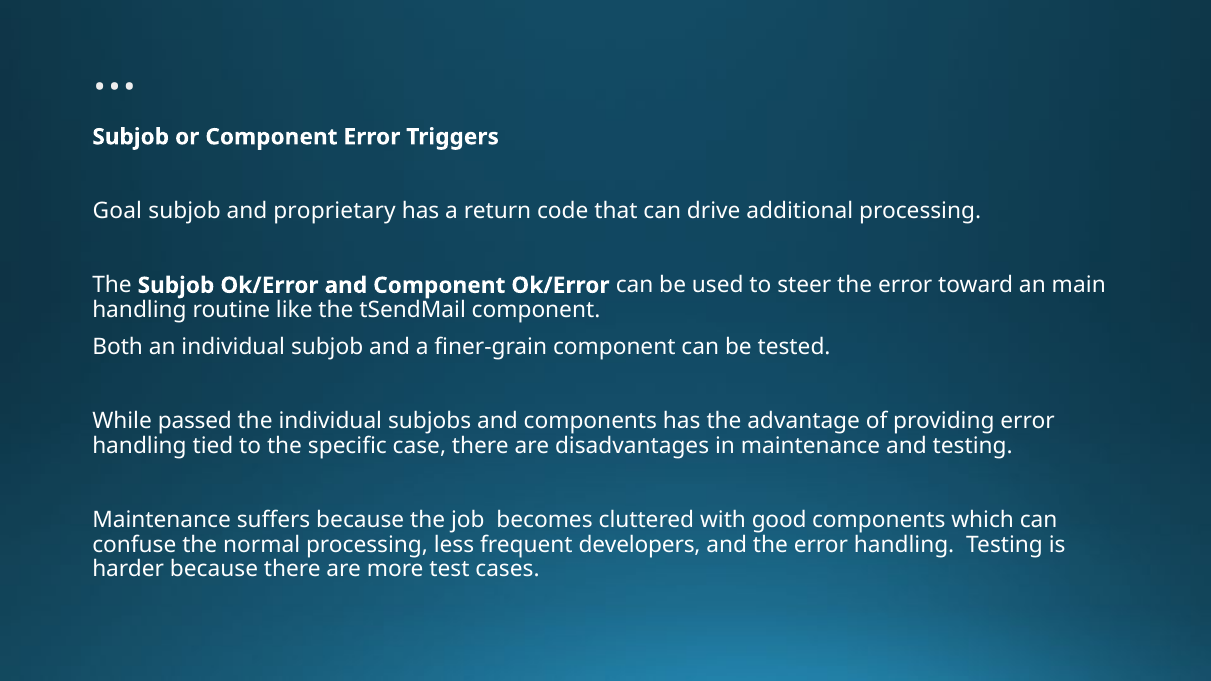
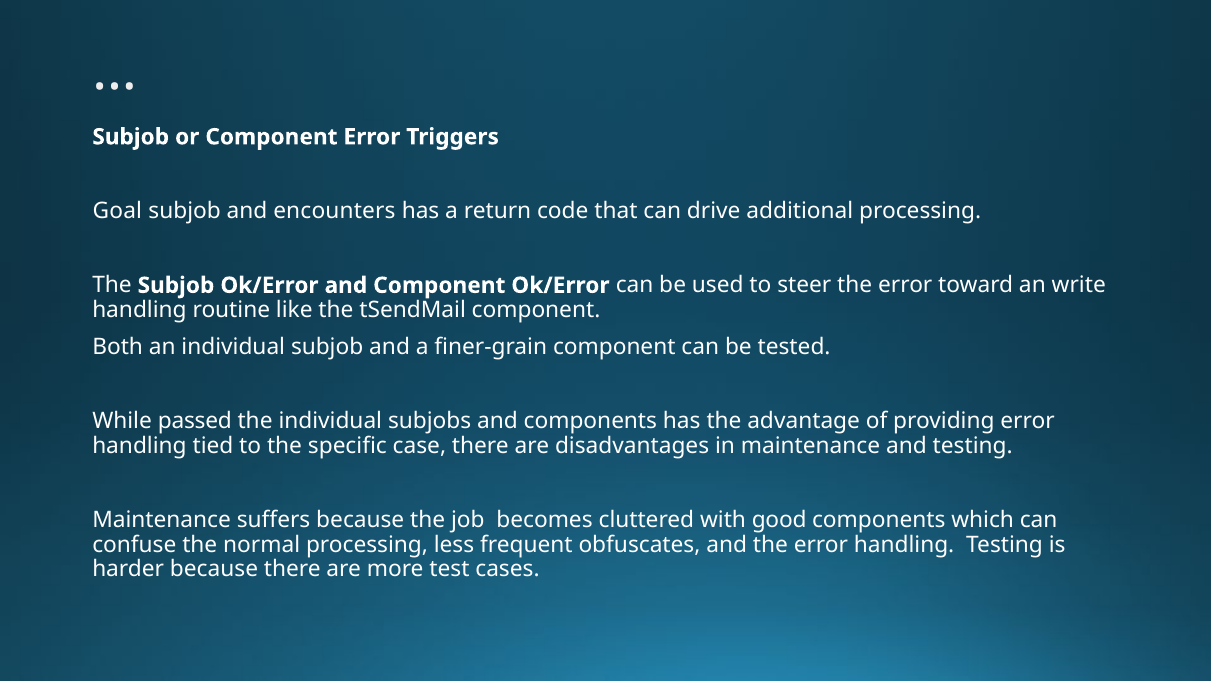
proprietary: proprietary -> encounters (334, 211)
main: main -> write (1079, 285)
developers: developers -> obfuscates (639, 545)
